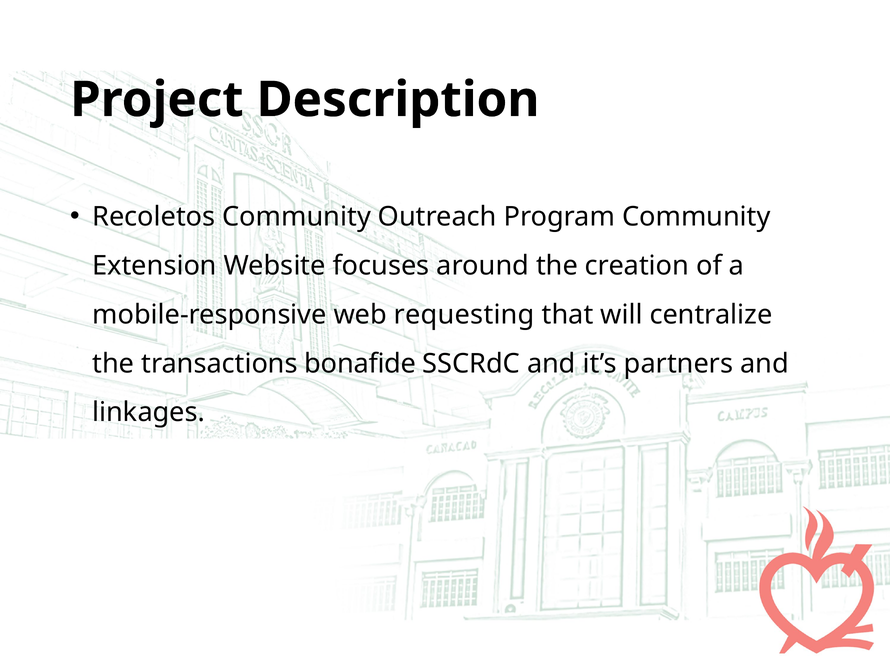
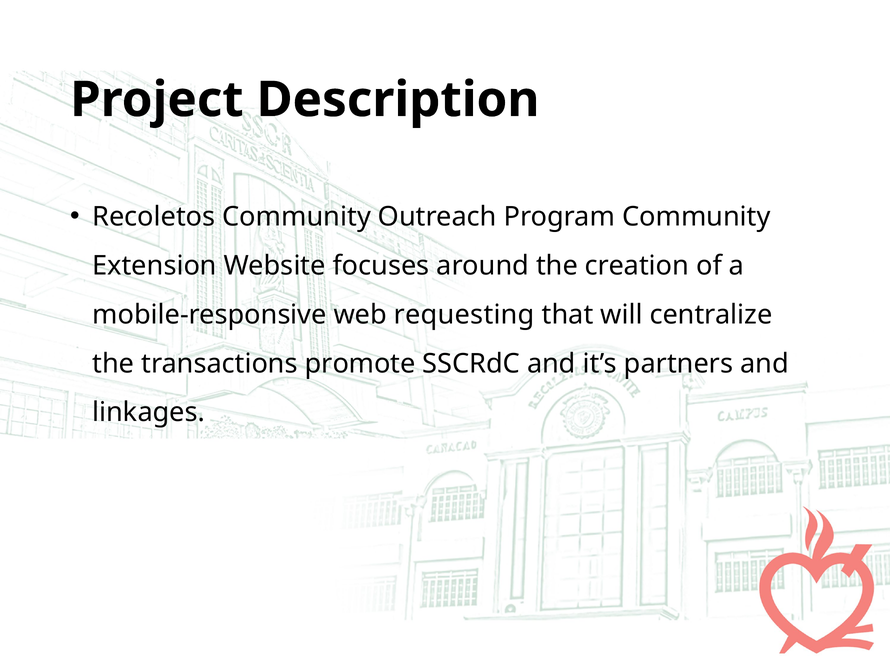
bonafide: bonafide -> promote (360, 363)
